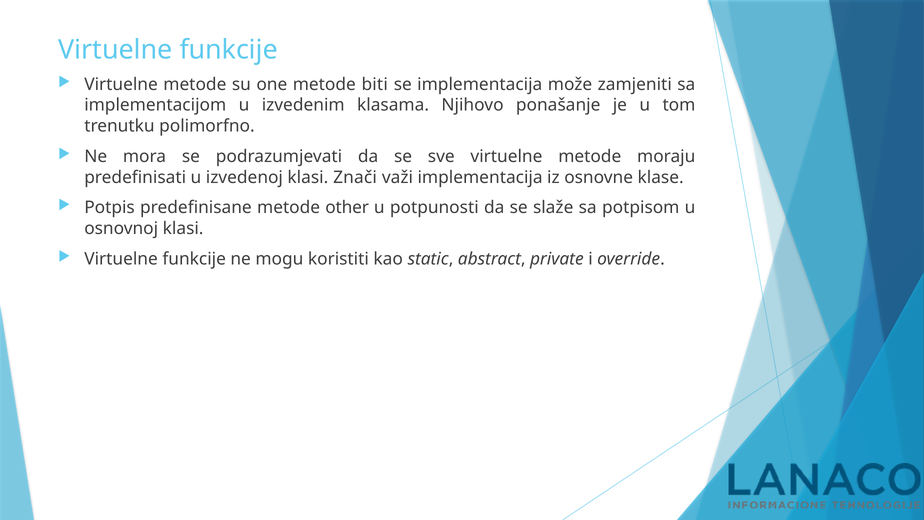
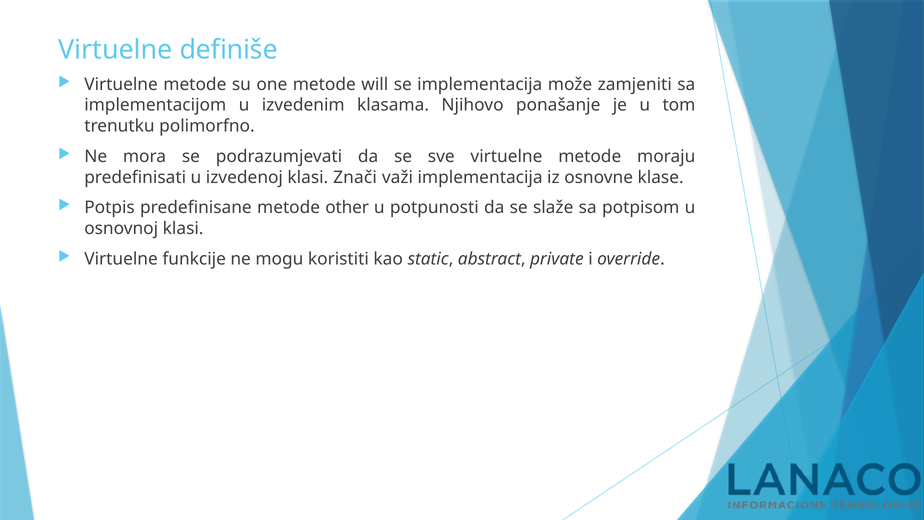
funkcije: funkcije -> definiše (229, 50)
biti: biti -> will (375, 84)
